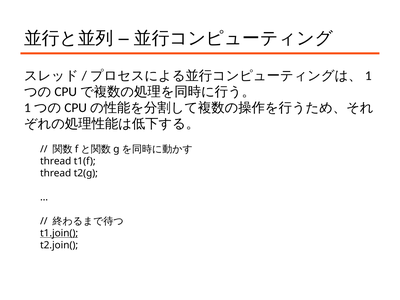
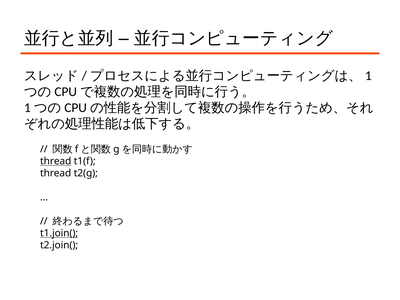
thread underline: none -> present (56, 161)
